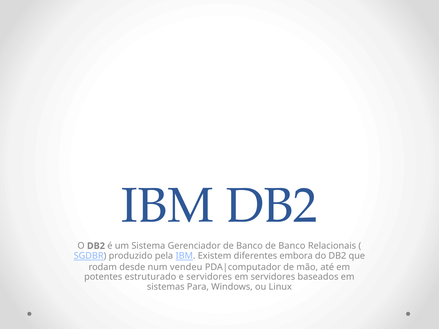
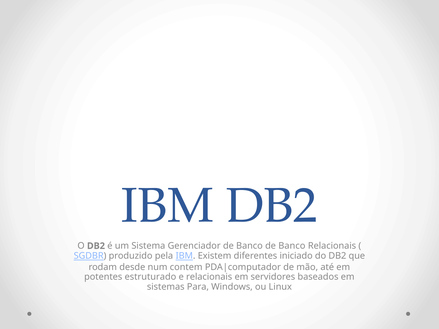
embora: embora -> iniciado (296, 256)
vendeu: vendeu -> contem (186, 267)
e servidores: servidores -> relacionais (209, 277)
